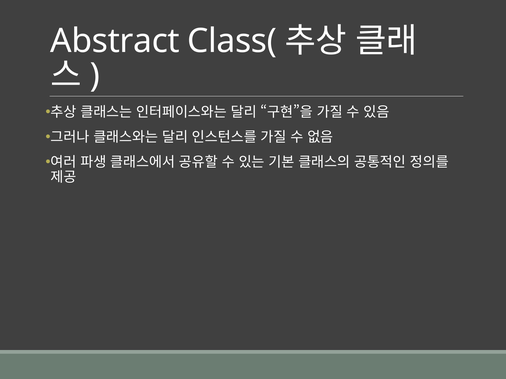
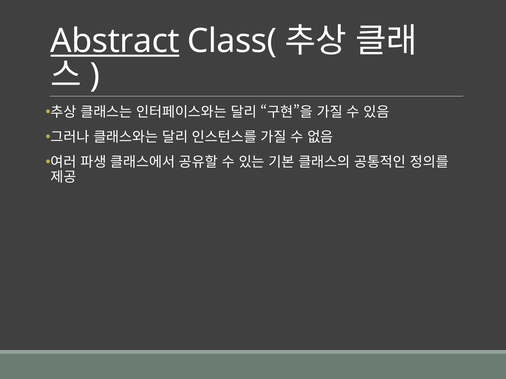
Abstract underline: none -> present (115, 41)
